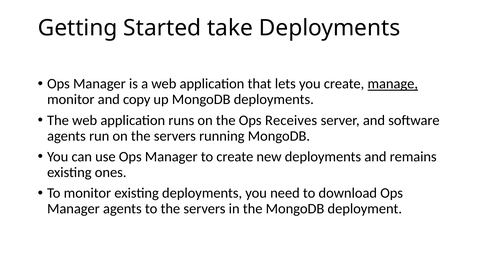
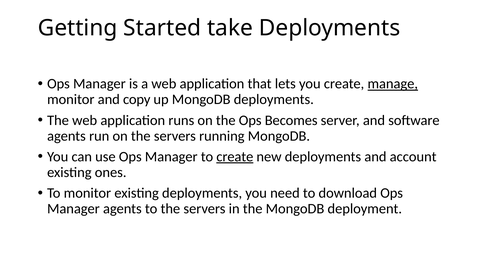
Receives: Receives -> Becomes (291, 120)
create underline: none -> present (235, 157)
remains: remains -> account (413, 157)
